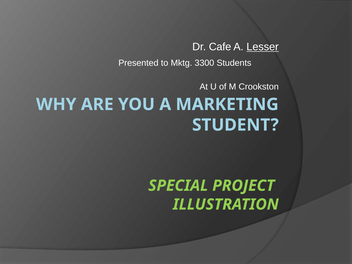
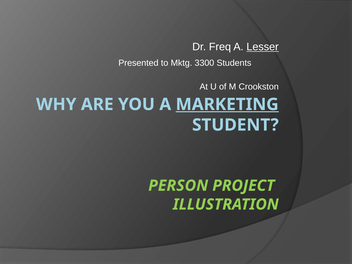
Cafe: Cafe -> Freq (220, 47)
MARKETING underline: none -> present (227, 104)
SPECIAL: SPECIAL -> PERSON (178, 186)
